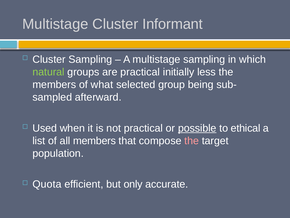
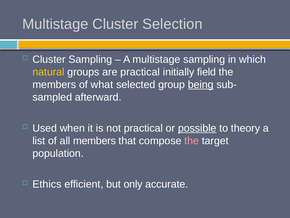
Informant: Informant -> Selection (172, 24)
natural colour: light green -> yellow (48, 72)
less: less -> field (207, 72)
being underline: none -> present (201, 84)
ethical: ethical -> theory (246, 128)
Quota: Quota -> Ethics (47, 184)
